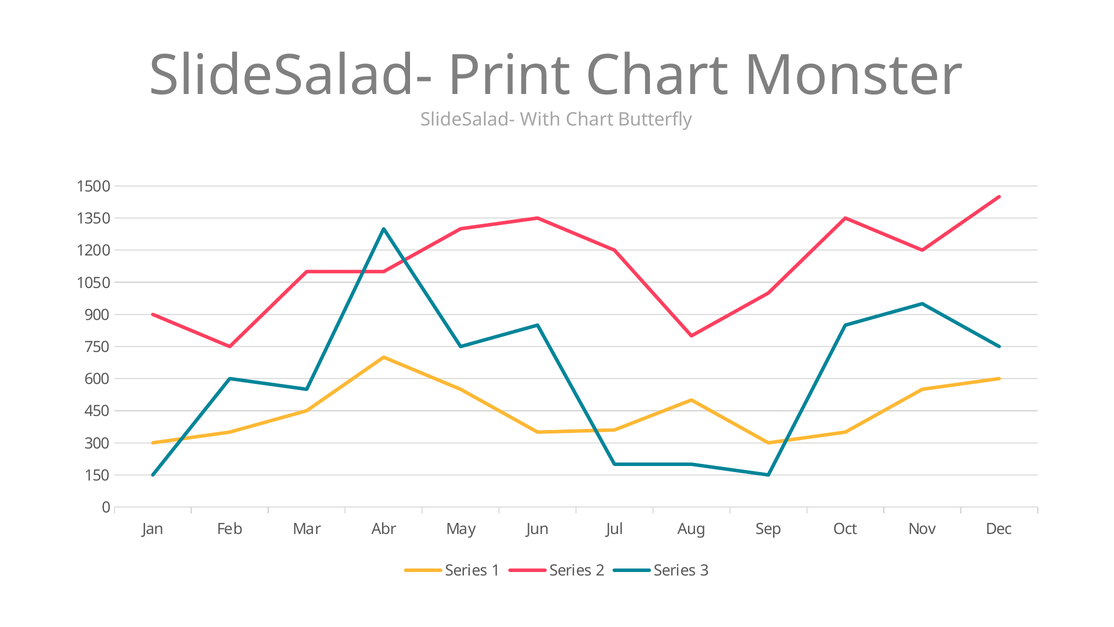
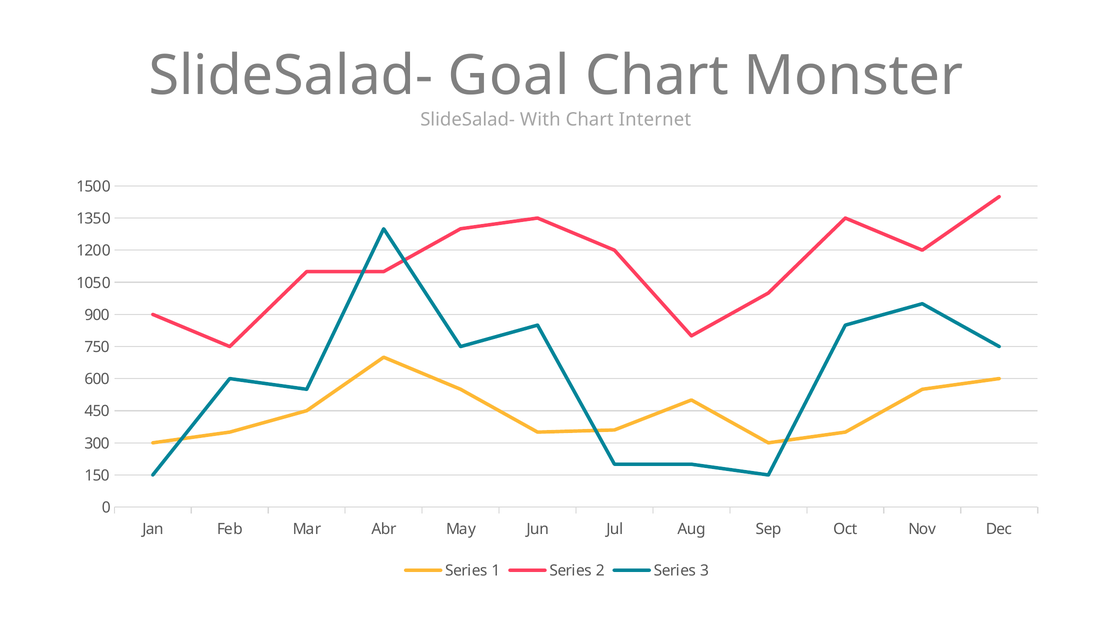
Print: Print -> Goal (509, 76)
Butterfly: Butterfly -> Internet (655, 119)
